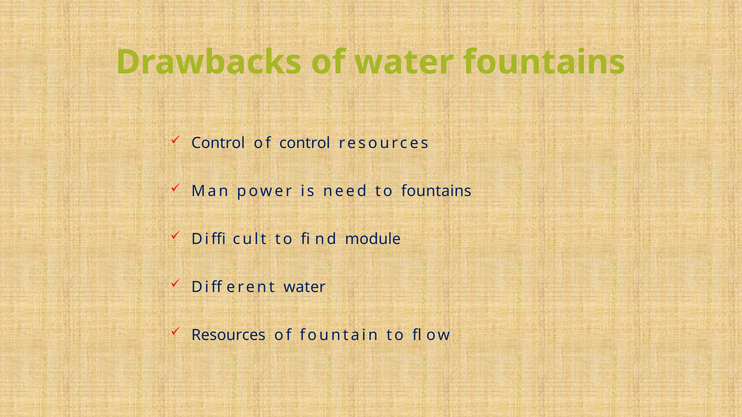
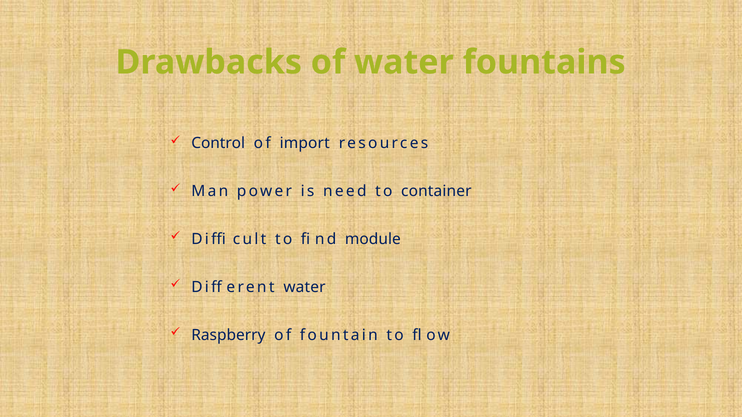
of control: control -> import (305, 144)
to fountains: fountains -> container (436, 191)
Resources: Resources -> Raspberry (228, 335)
